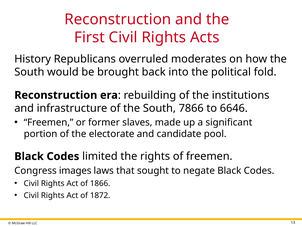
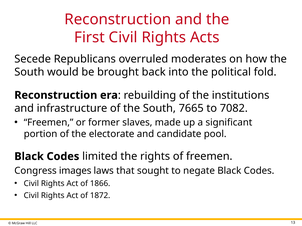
History: History -> Secede (33, 59)
7866: 7866 -> 7665 (191, 108)
6646: 6646 -> 7082 (234, 108)
